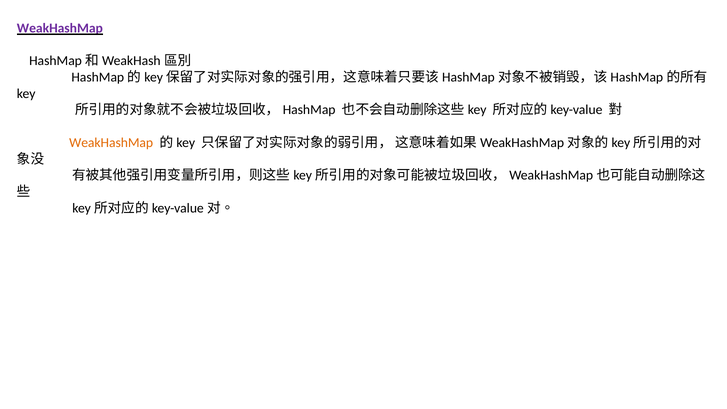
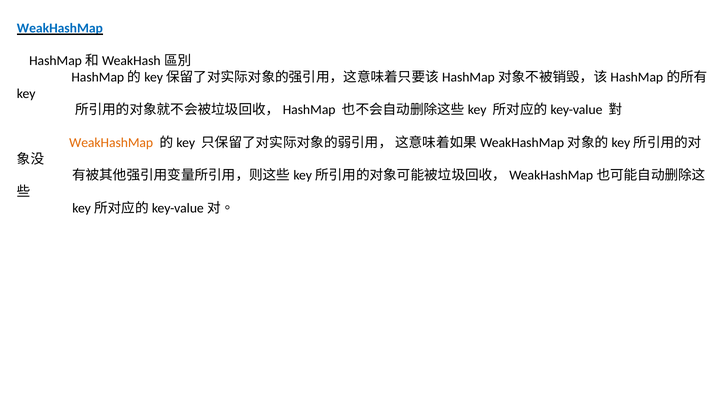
WeakHashMap colour: purple -> blue (60, 28)
